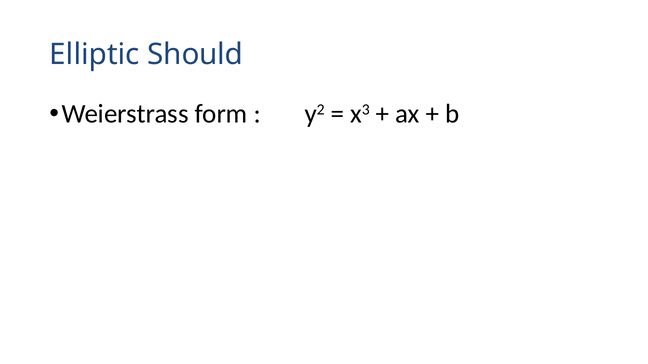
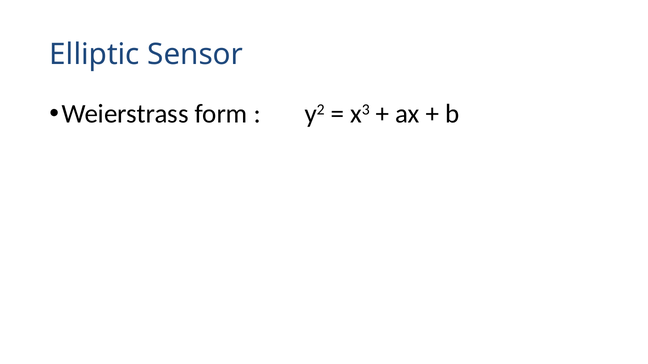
Should: Should -> Sensor (195, 54)
